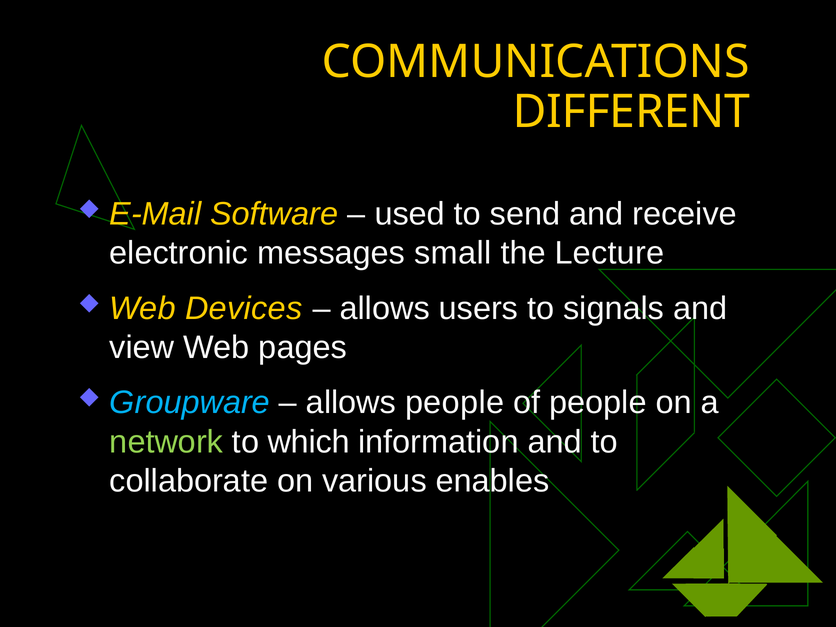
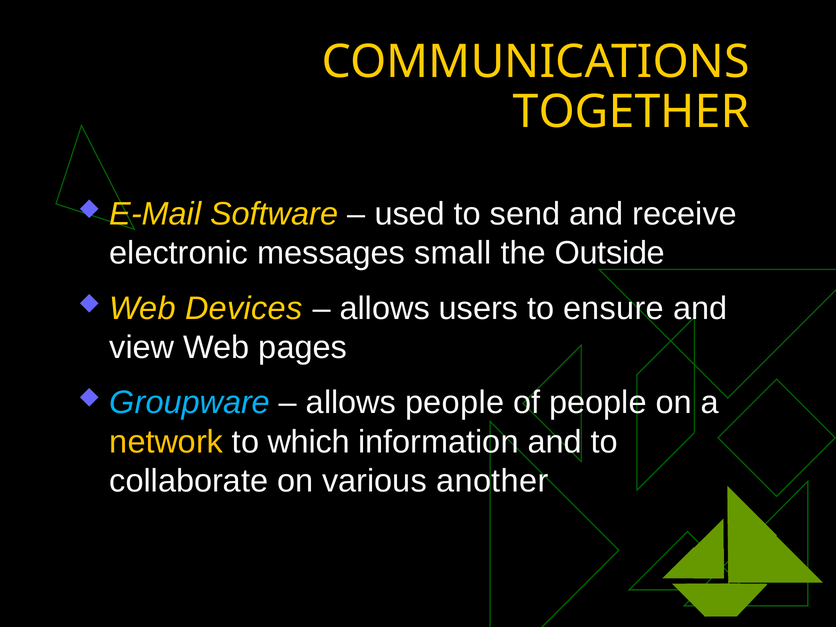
DIFFERENT: DIFFERENT -> TOGETHER (631, 112)
Lecture: Lecture -> Outside (610, 253)
signals: signals -> ensure (613, 308)
network colour: light green -> yellow (166, 442)
enables: enables -> another (492, 481)
